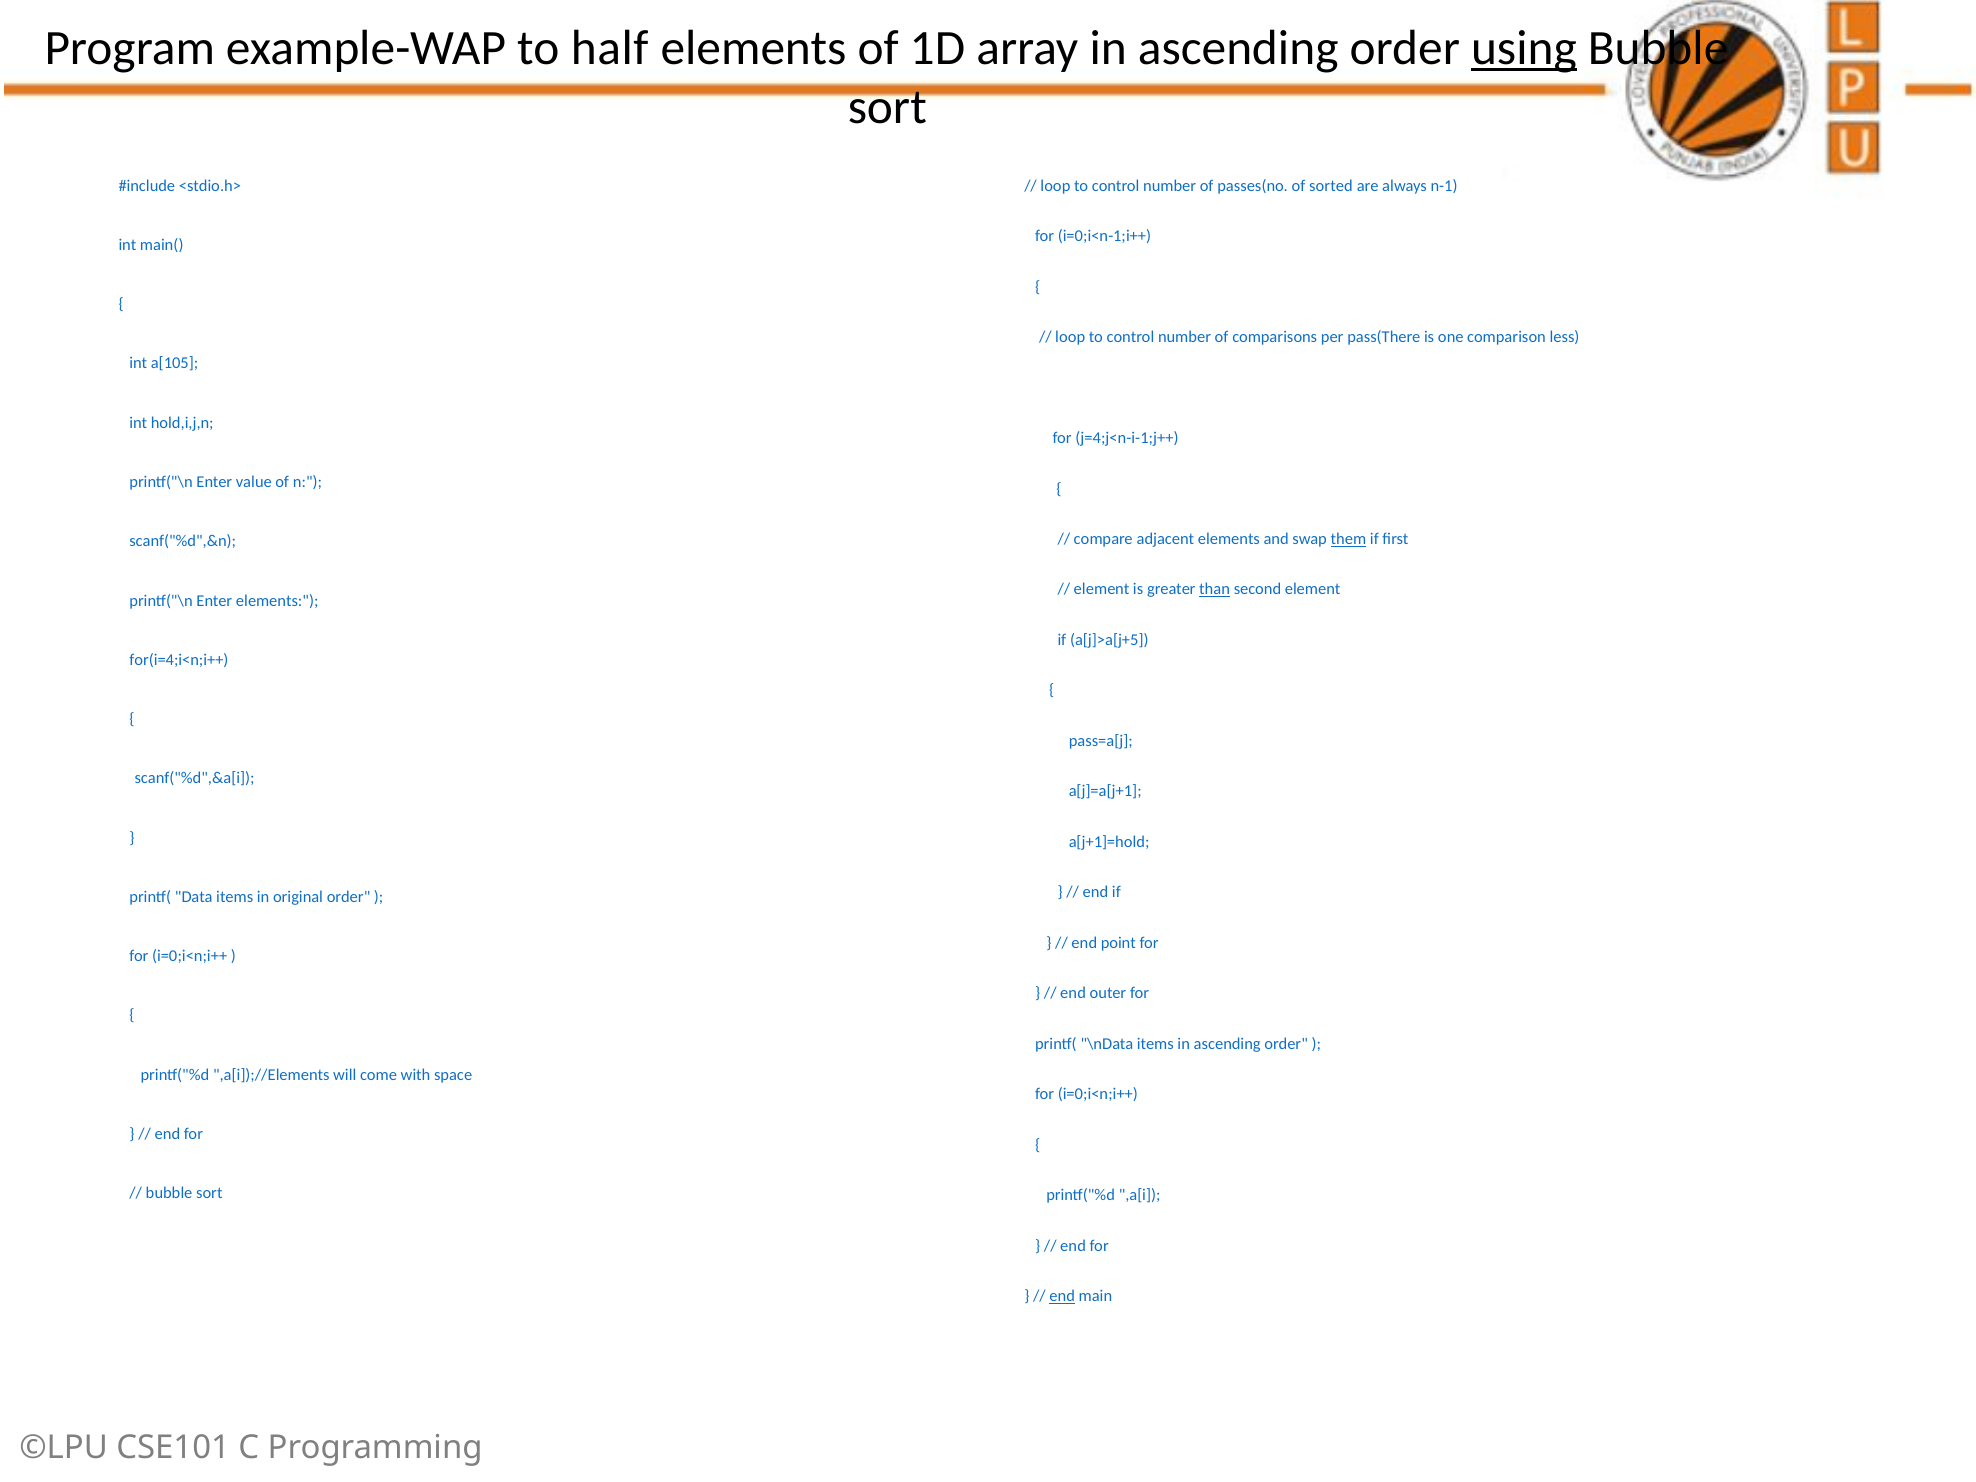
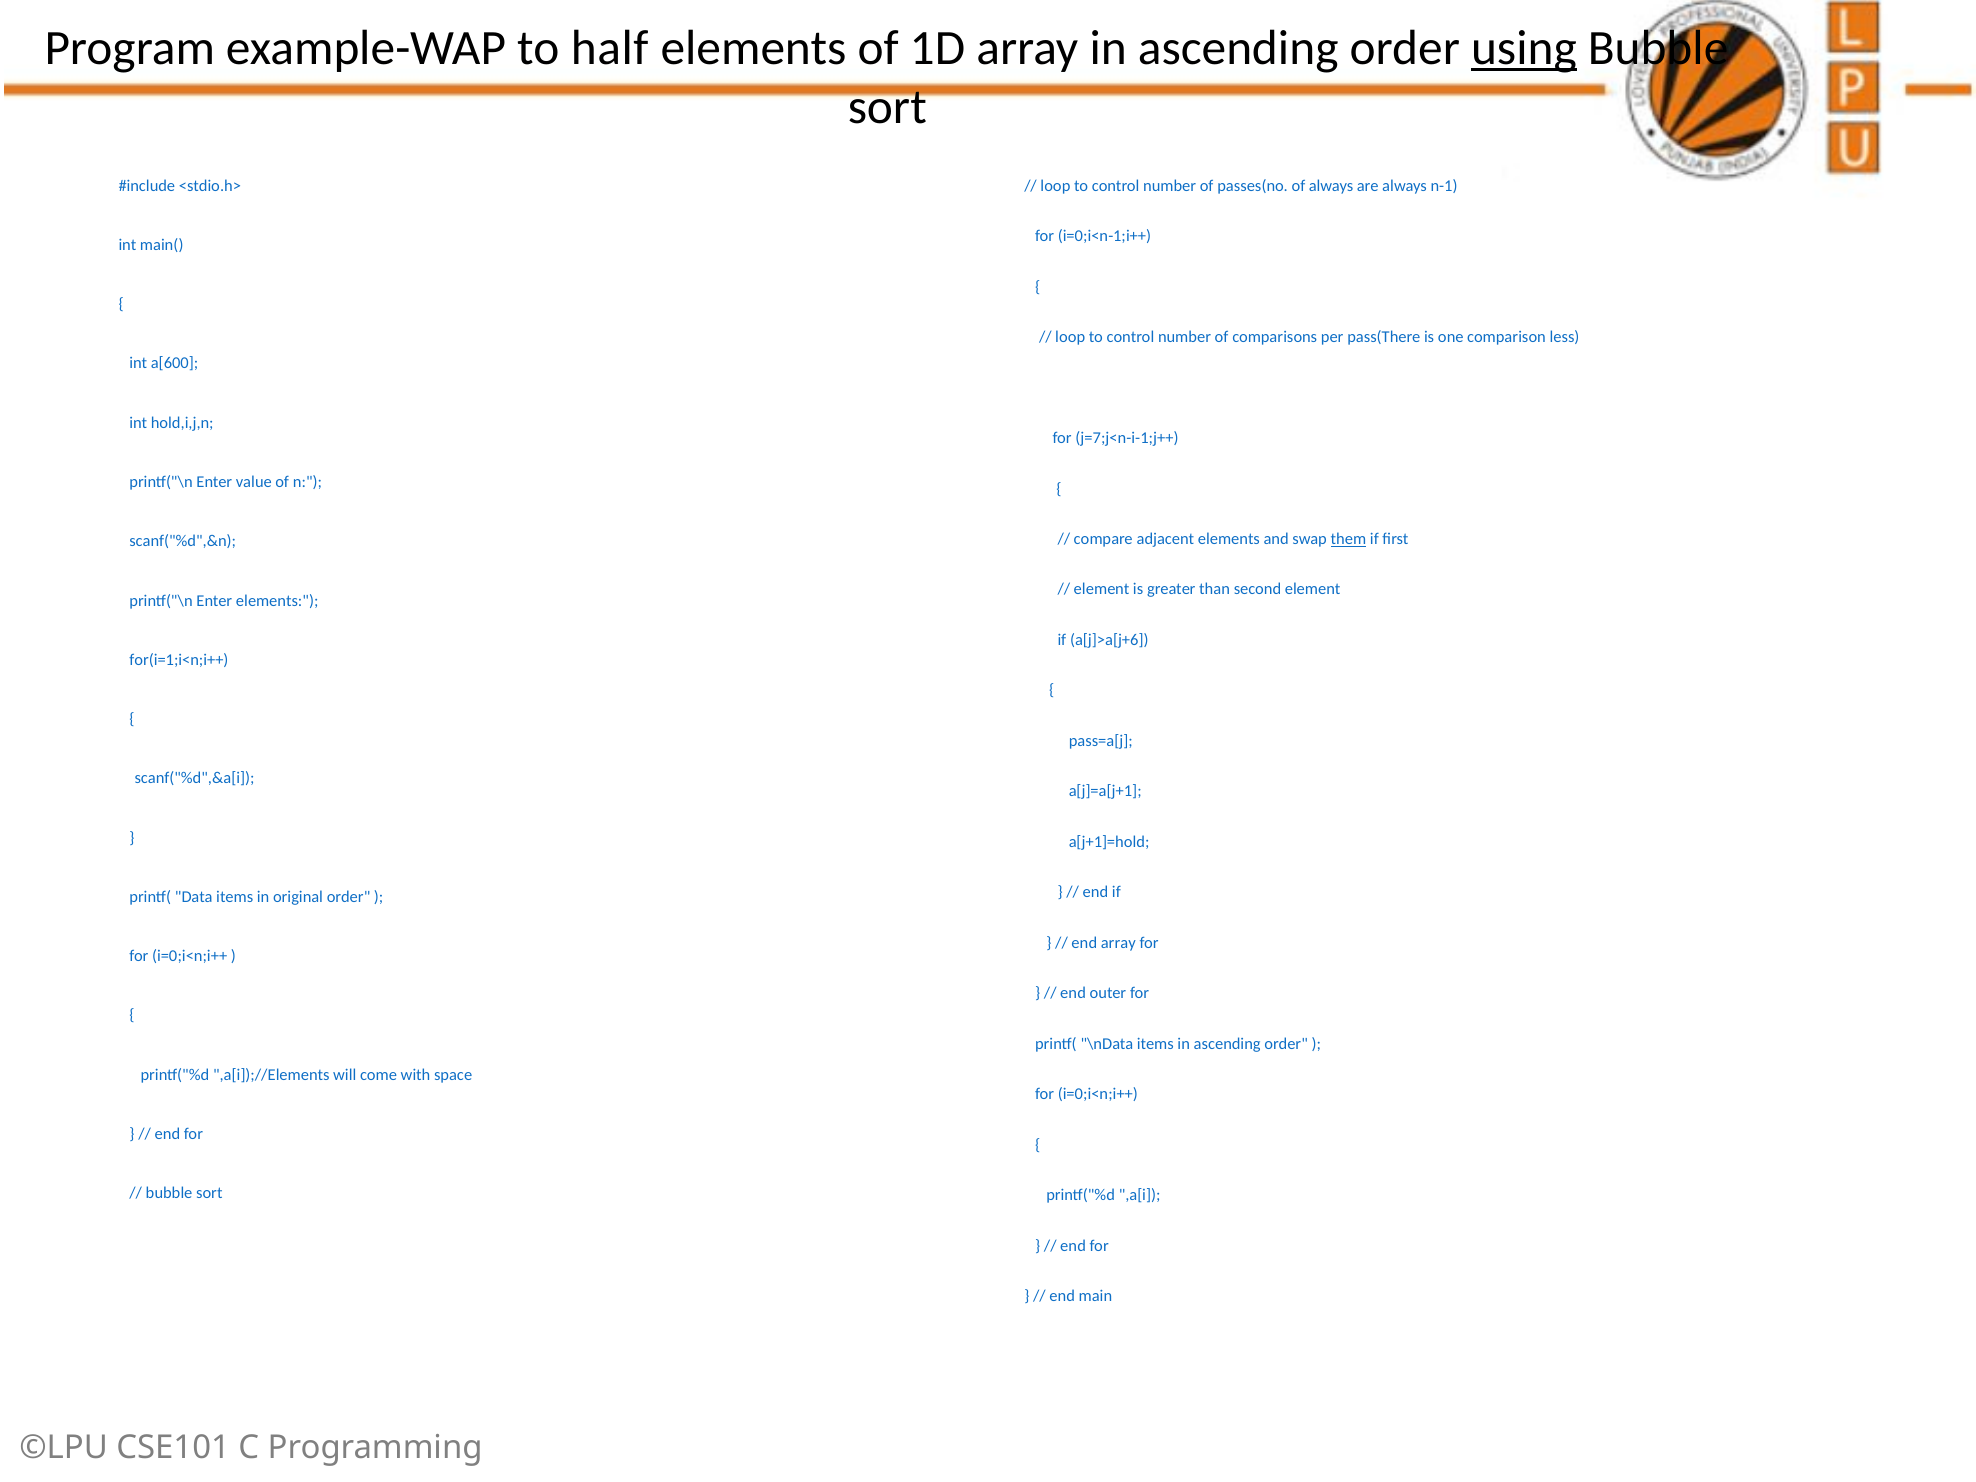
of sorted: sorted -> always (1331, 186)
a[105: a[105 -> a[600 (175, 363)
j=4;j<n-i-1;j++: j=4;j<n-i-1;j++ -> j=7;j<n-i-1;j++ (1127, 438)
than underline: present -> none (1215, 590)
a[j]>a[j+5: a[j]>a[j+5 -> a[j]>a[j+6 (1109, 640)
for(i=4;i<n;i++: for(i=4;i<n;i++ -> for(i=1;i<n;i++ (179, 660)
end point: point -> array (1118, 943)
end underline: present -> none (1062, 1296)
